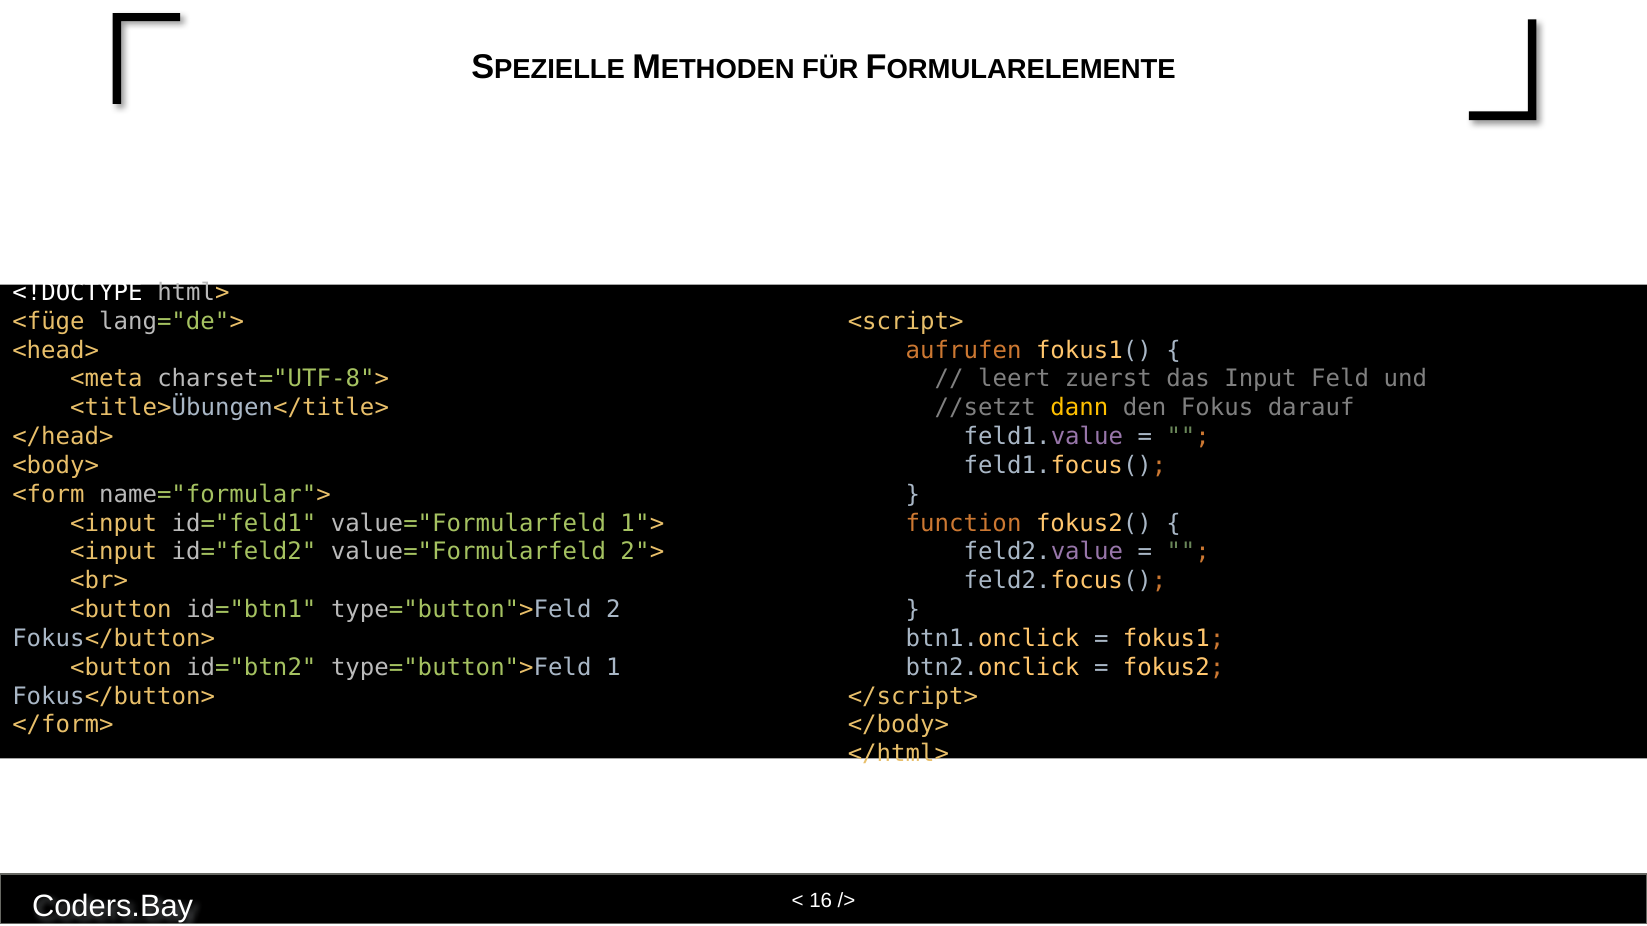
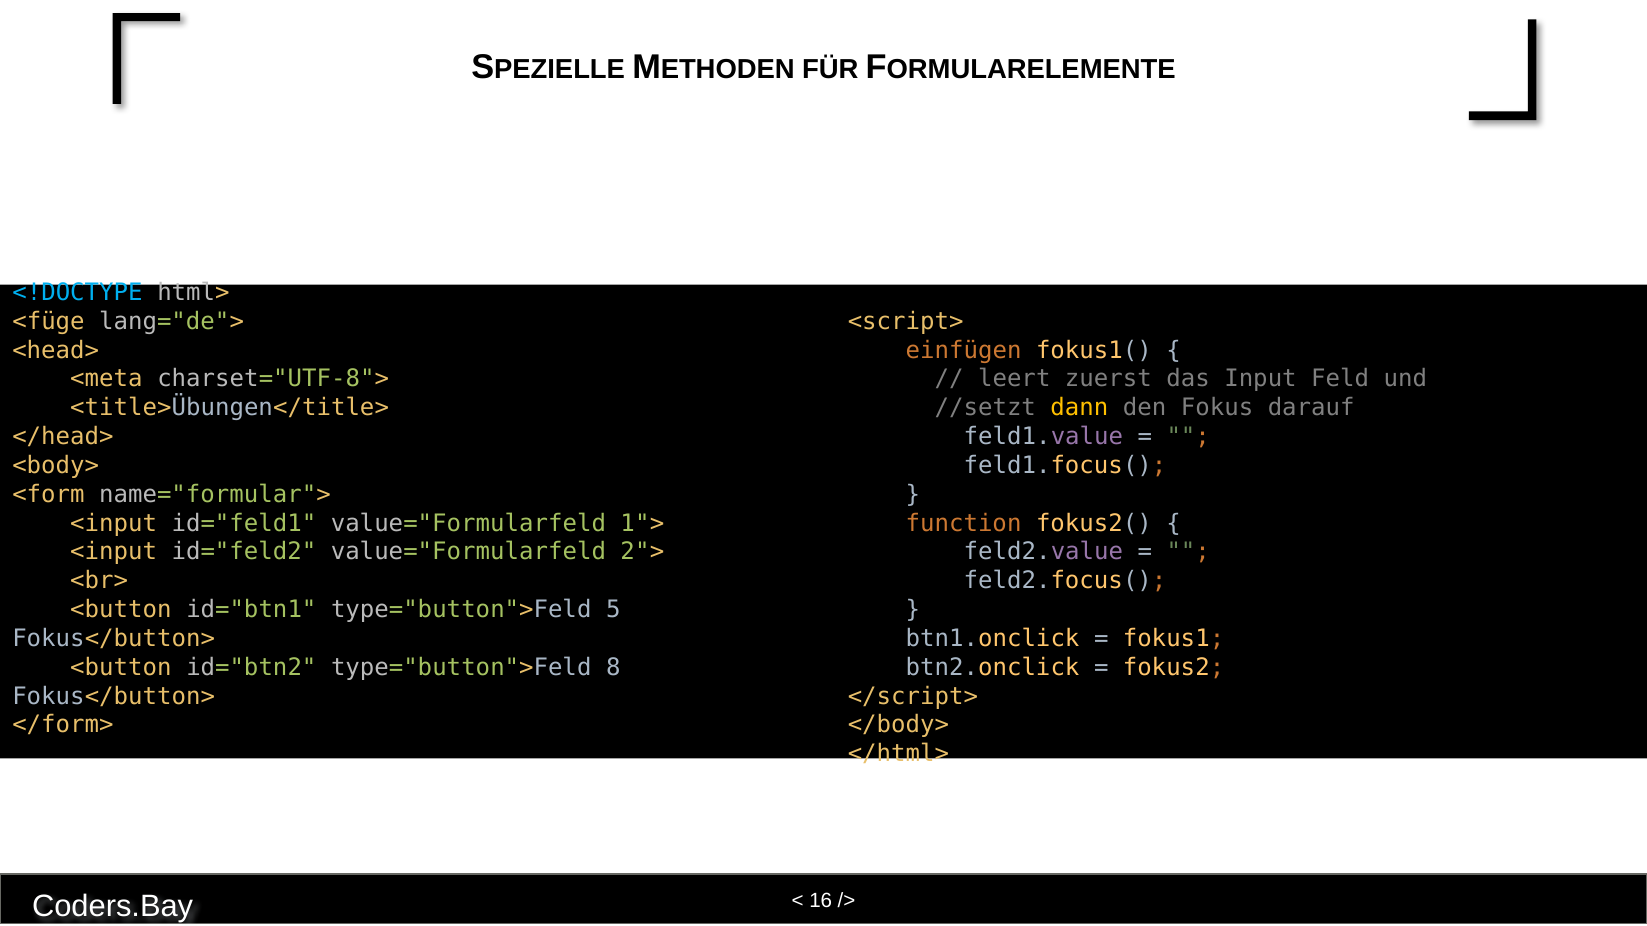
<!DOCTYPE colour: white -> light blue (77, 293)
aufrufen: aufrufen -> einfügen (964, 350)
2: 2 -> 5 (613, 610)
1: 1 -> 8 (613, 668)
